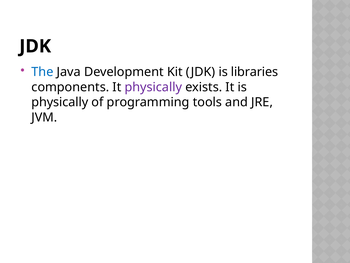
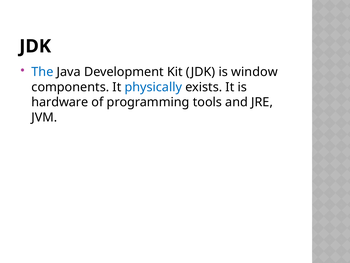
libraries: libraries -> window (254, 72)
physically colour: purple -> blue (153, 87)
physically: physically -> hardware (60, 102)
